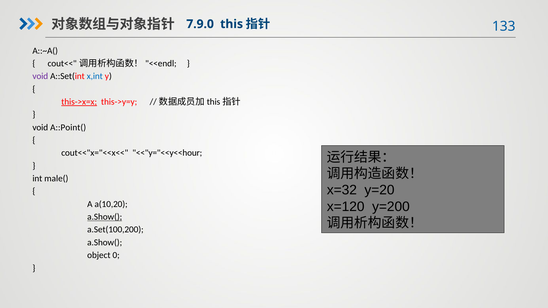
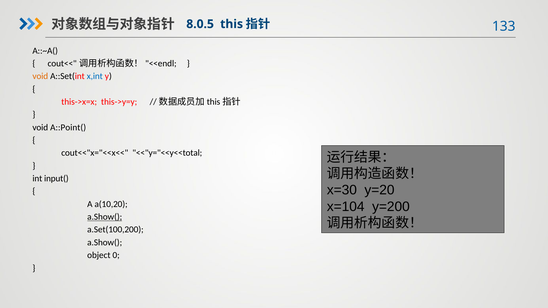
7.9.0: 7.9.0 -> 8.0.5 (200, 24)
void colour: purple -> orange (40, 76)
this->x=x underline: present -> none (79, 102)
<<"y="<<y<<hour: <<"y="<<y<<hour -> <<"y="<<y<<total (167, 153)
male(: male( -> input( (56, 179)
x=32: x=32 -> x=30 (342, 190)
x=120: x=120 -> x=104 (346, 207)
